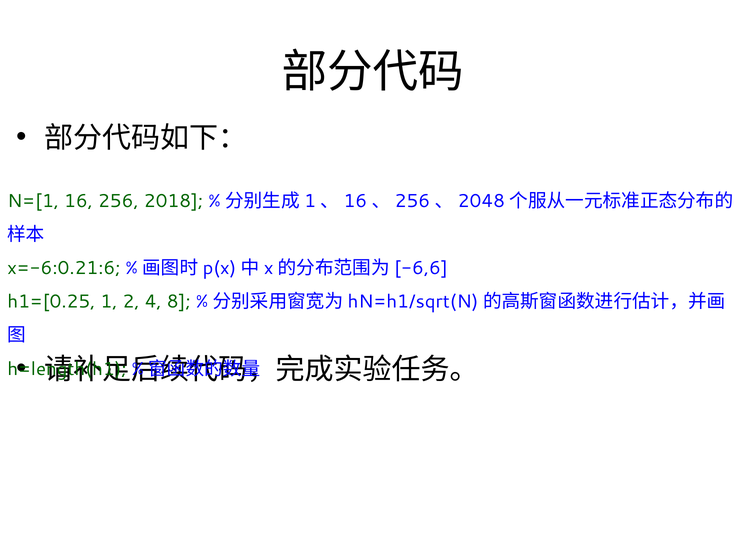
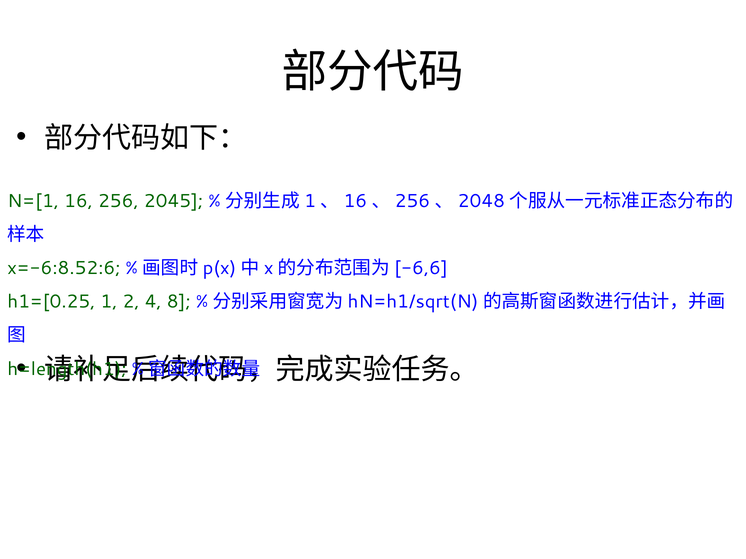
2018: 2018 -> 2045 (173, 201)
x=-6:0.21:6: x=-6:0.21:6 -> x=-6:8.52:6 (64, 268)
